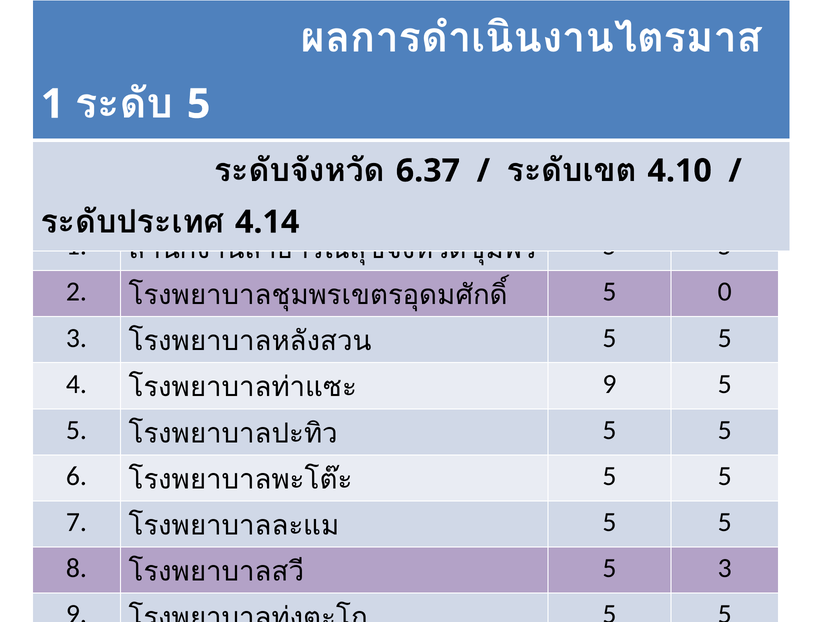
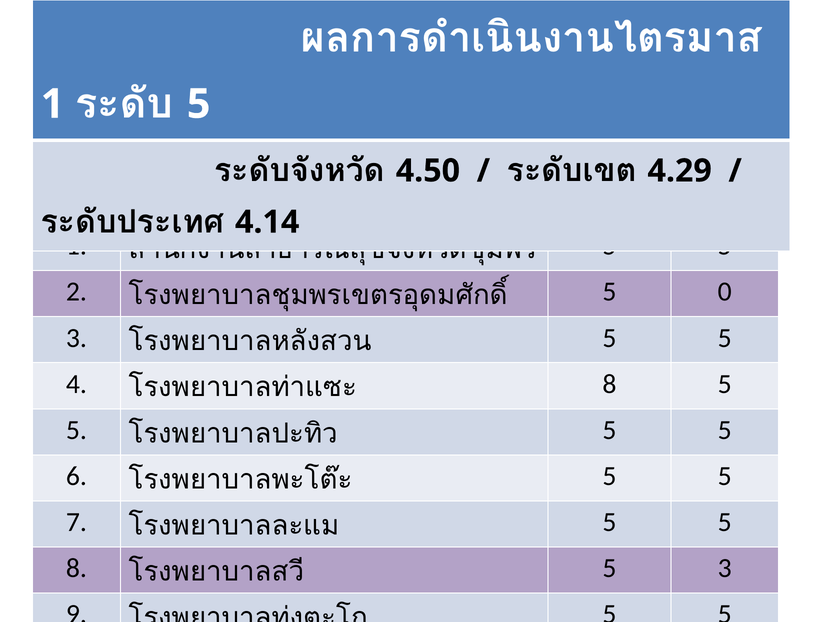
6.37: 6.37 -> 4.50 (428, 171)
4.10: 4.10 -> 4.29 (680, 171)
9: 9 -> 8 (609, 384)
